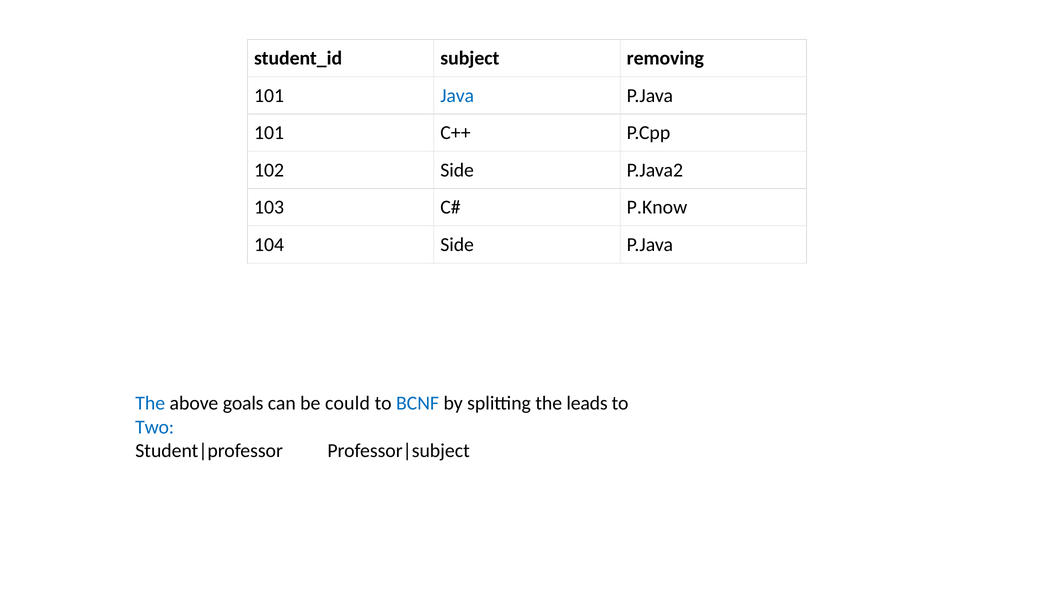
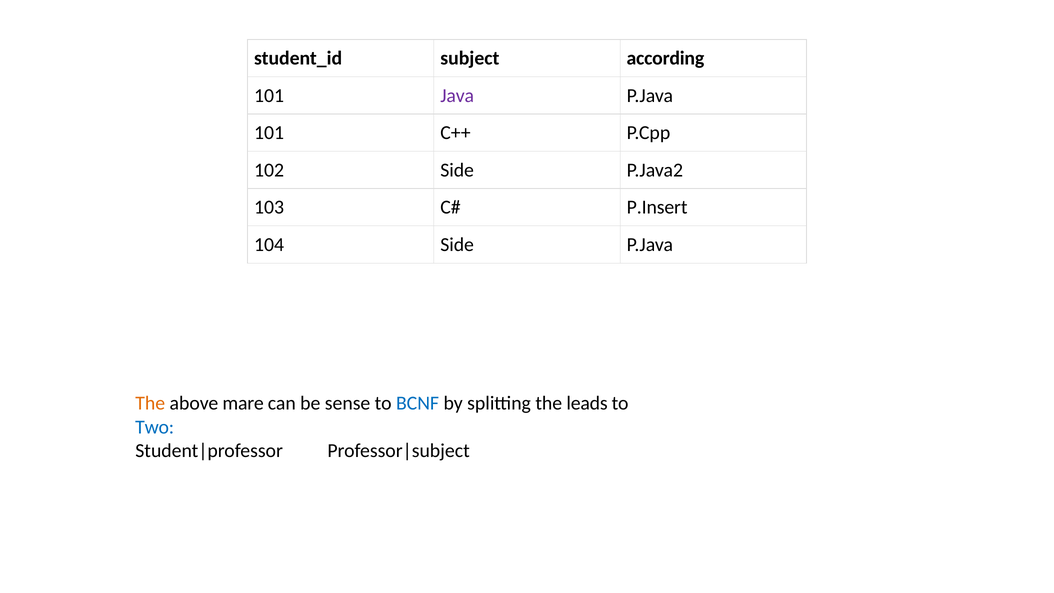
removing: removing -> according (665, 58)
Java colour: blue -> purple (457, 96)
P.Know: P.Know -> P.Insert (657, 207)
The colour: blue -> orange (150, 403)
goals: goals -> mare (243, 403)
could: could -> sense (348, 403)
